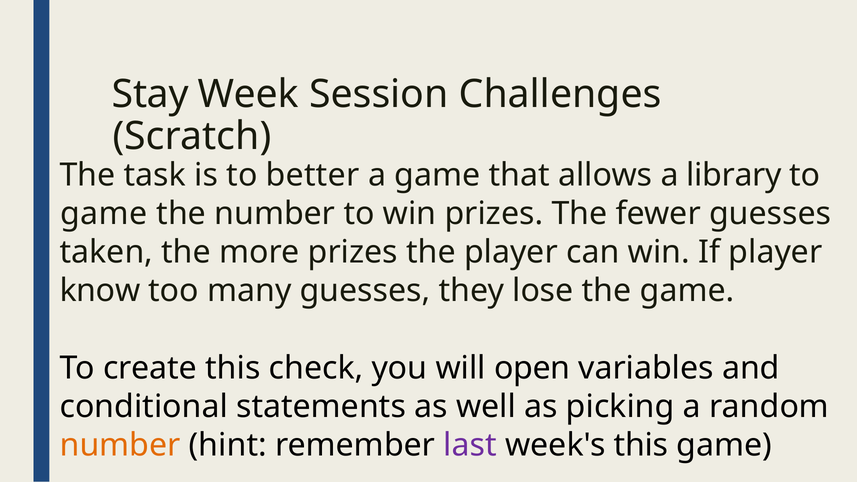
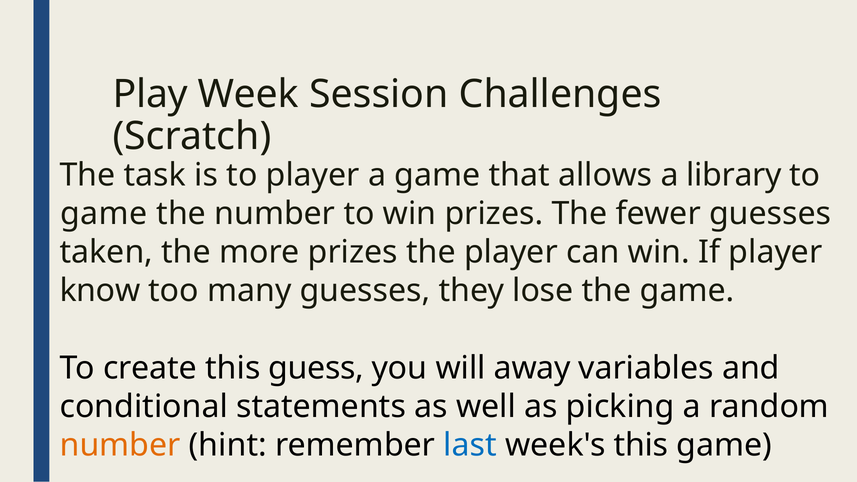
Stay: Stay -> Play (150, 94)
to better: better -> player (313, 175)
check: check -> guess (316, 368)
open: open -> away (532, 368)
last colour: purple -> blue (470, 445)
